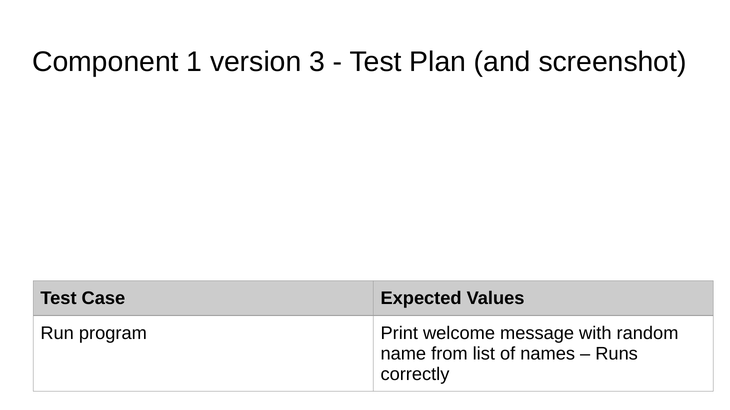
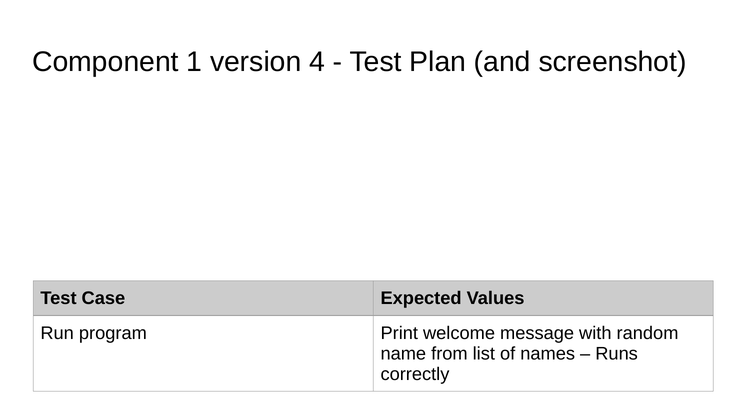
3: 3 -> 4 (317, 62)
